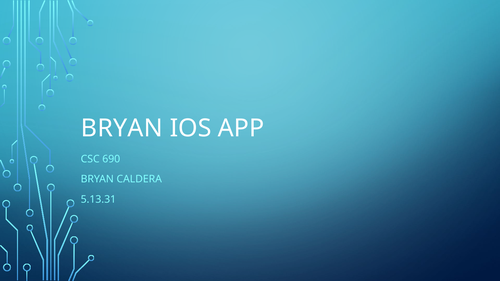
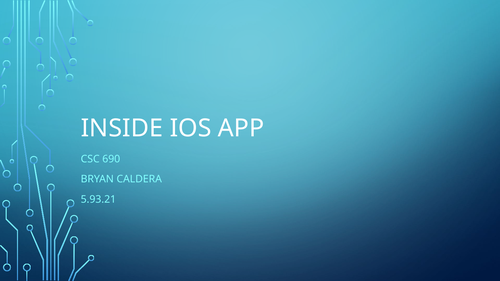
BRYAN: BRYAN -> INSIDE (122, 128)
5.13.31: 5.13.31 -> 5.93.21 (98, 200)
